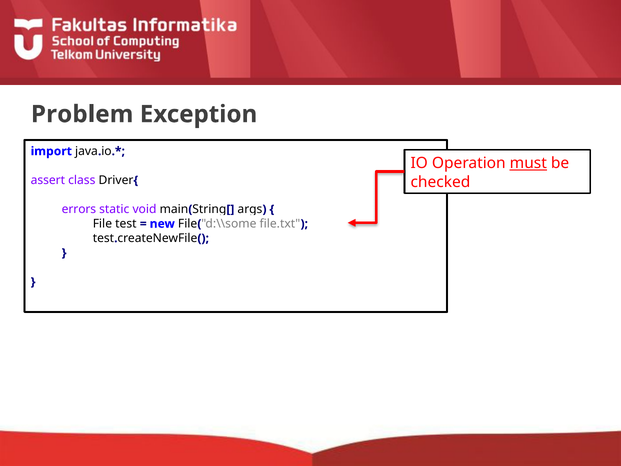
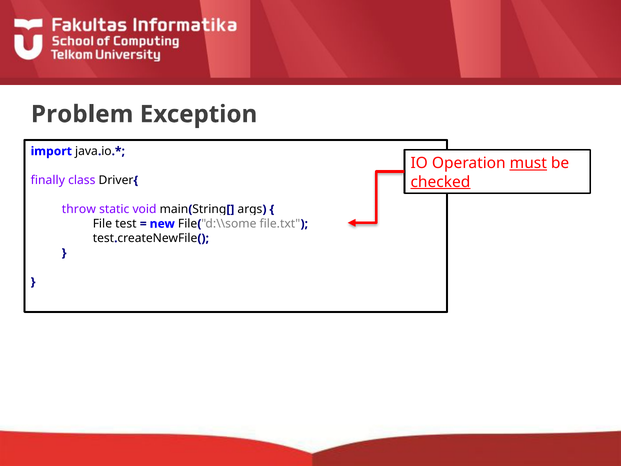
assert: assert -> finally (48, 180)
checked underline: none -> present (440, 182)
errors: errors -> throw (79, 209)
